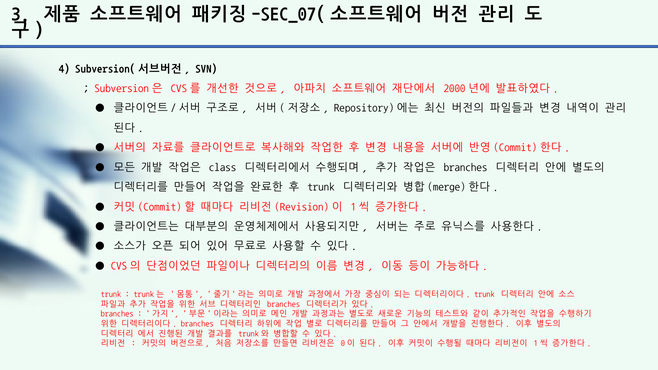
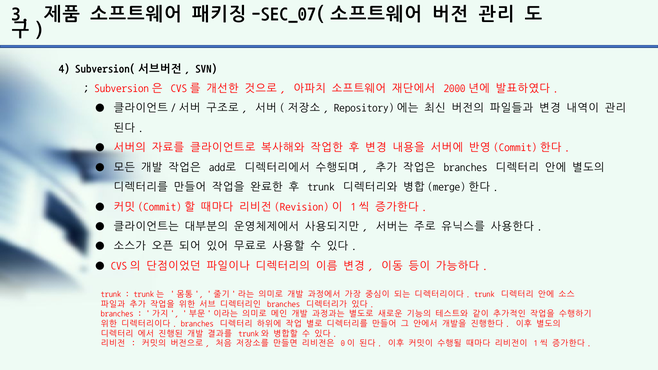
class: class -> add로 (223, 167)
